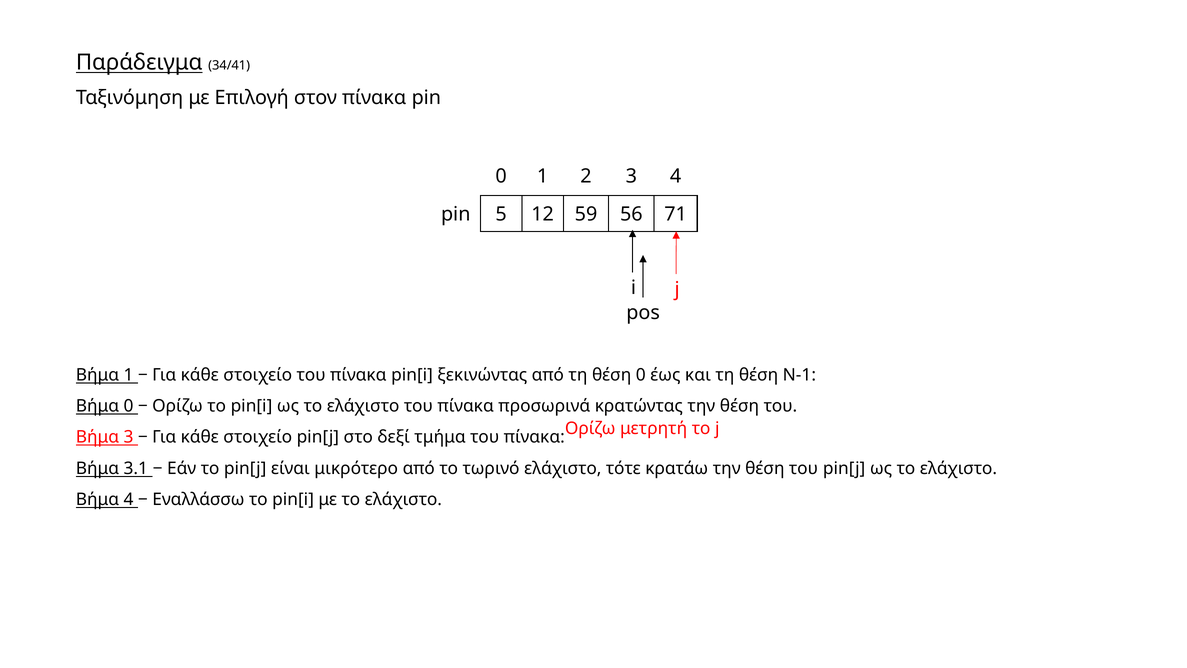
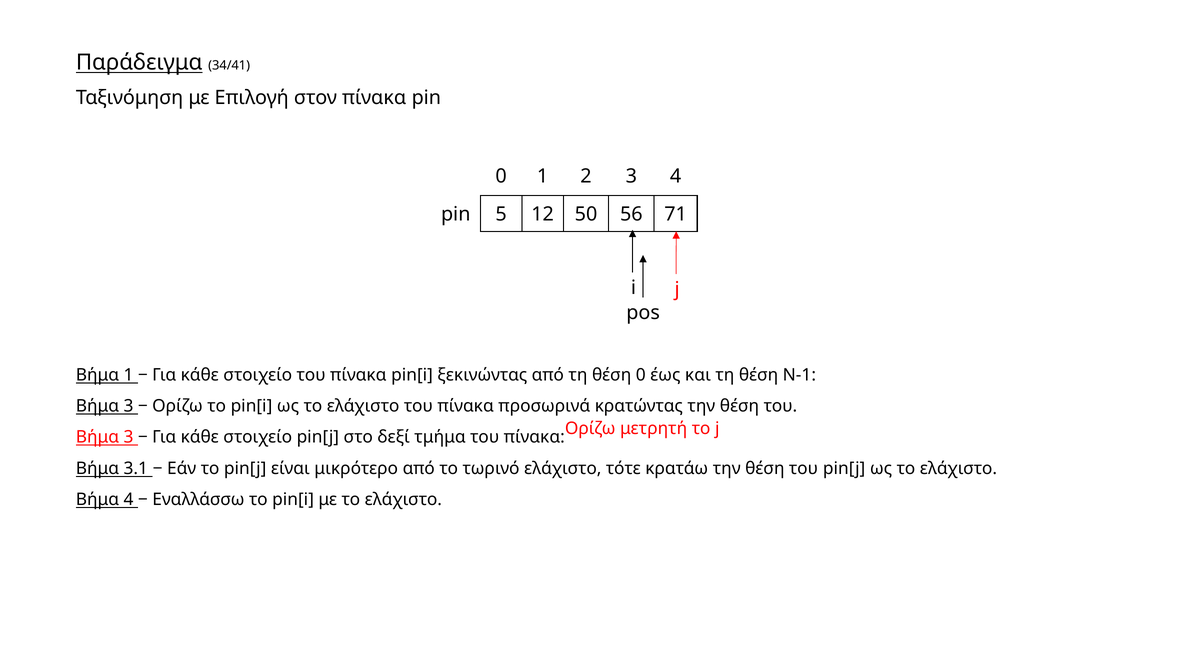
59: 59 -> 50 (586, 214)
0: 0 -> 3 (128, 406)
